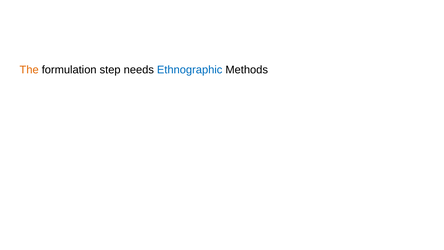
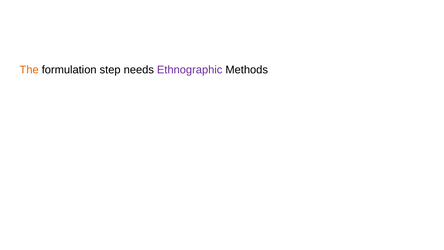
Ethnographic colour: blue -> purple (190, 70)
